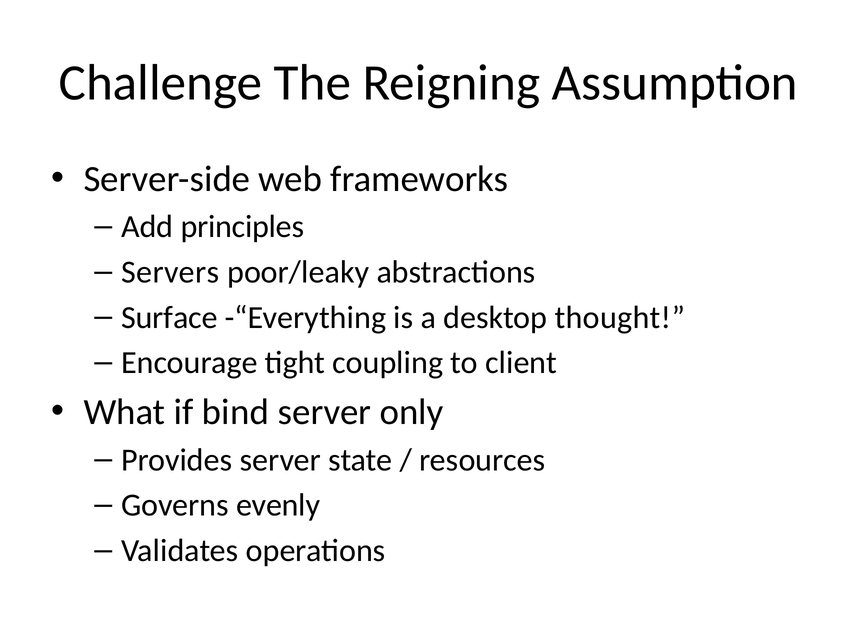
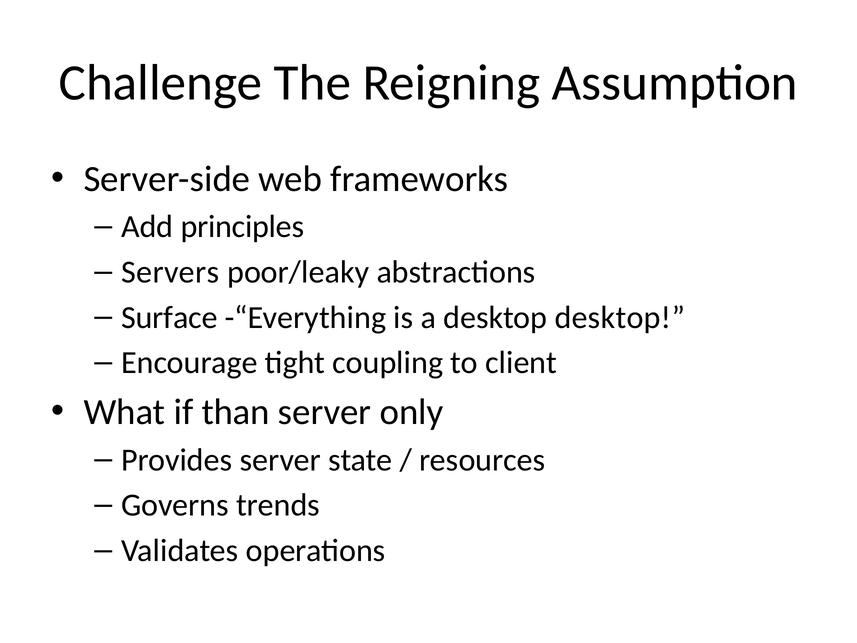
desktop thought: thought -> desktop (620, 317)
bind: bind -> than (236, 412)
evenly: evenly -> trends (278, 505)
